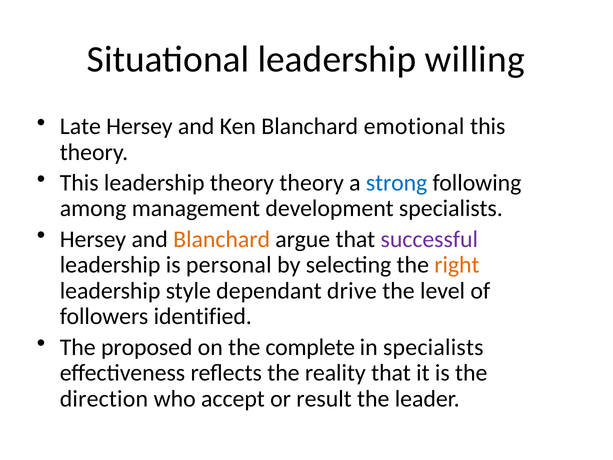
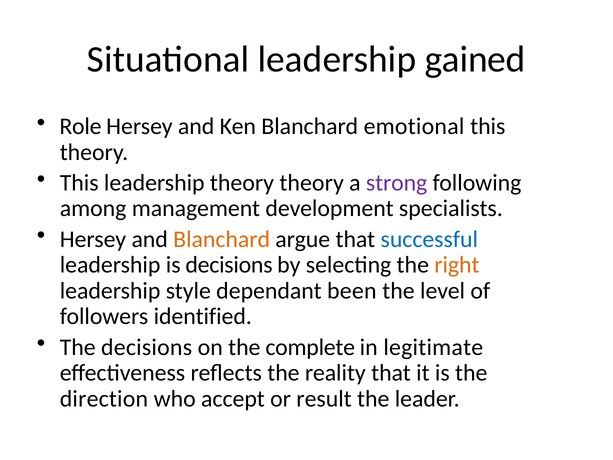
willing: willing -> gained (475, 59)
Late: Late -> Role (80, 126)
strong colour: blue -> purple (397, 183)
successful colour: purple -> blue (429, 239)
is personal: personal -> decisions (229, 265)
drive: drive -> been (352, 291)
The proposed: proposed -> decisions (147, 347)
in specialists: specialists -> legitimate (433, 347)
